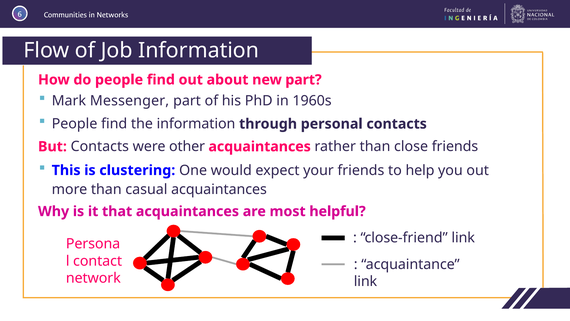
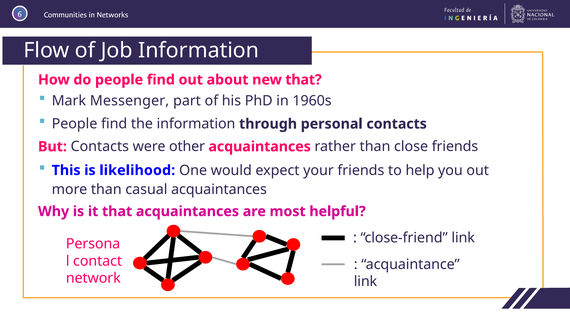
new part: part -> that (304, 80)
clustering: clustering -> likelihood (137, 170)
